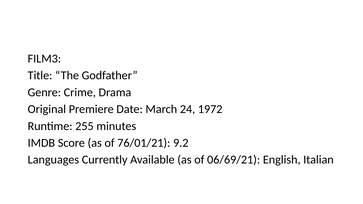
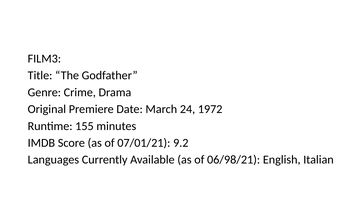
255: 255 -> 155 (84, 126)
76/01/21: 76/01/21 -> 07/01/21 (144, 143)
06/69/21: 06/69/21 -> 06/98/21 (234, 160)
